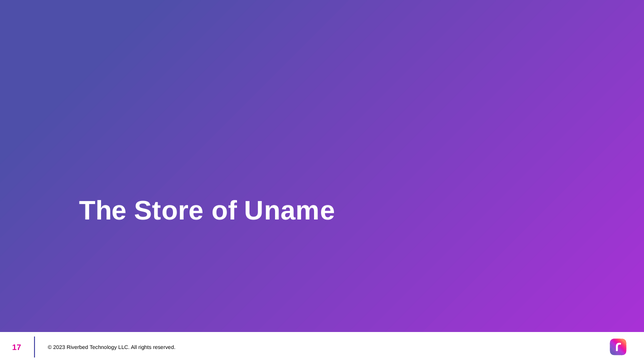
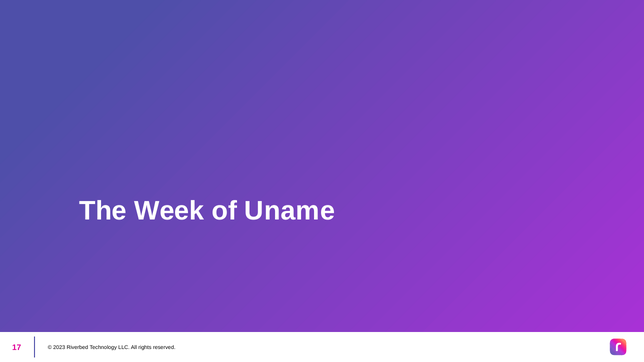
Store: Store -> Week (169, 211)
